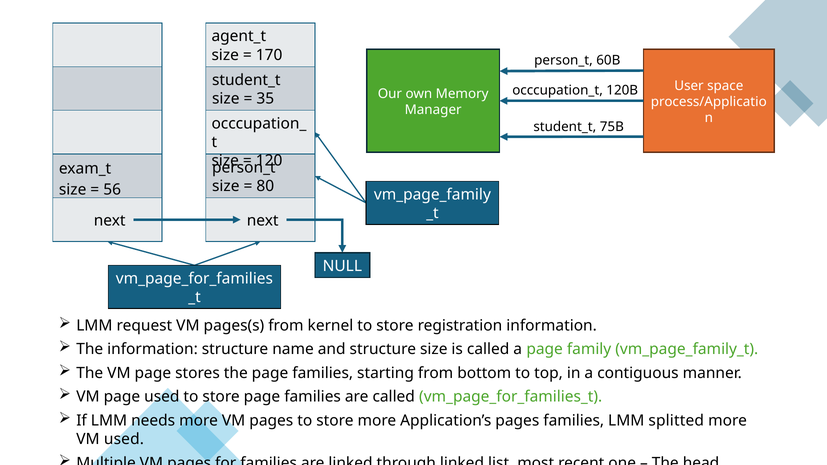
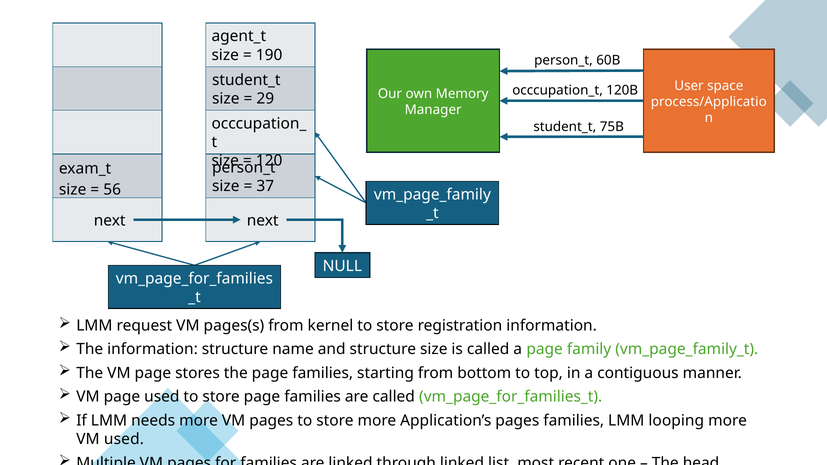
170: 170 -> 190 (269, 55)
35: 35 -> 29 (265, 99)
80: 80 -> 37 (265, 186)
splitted: splitted -> looping (676, 421)
